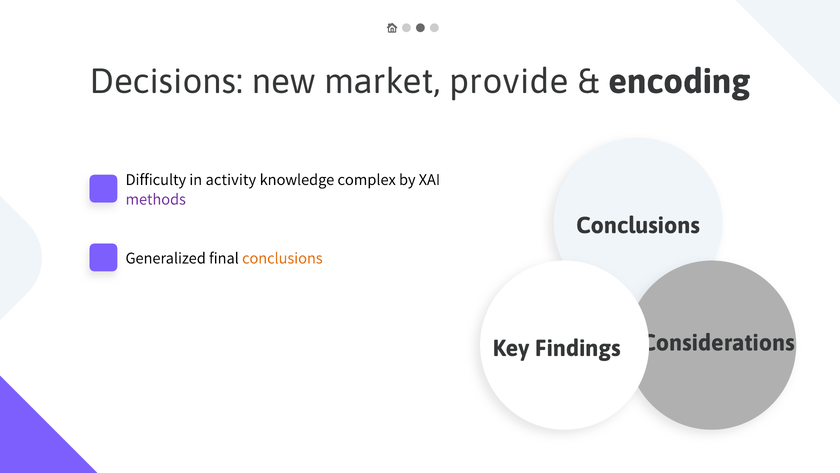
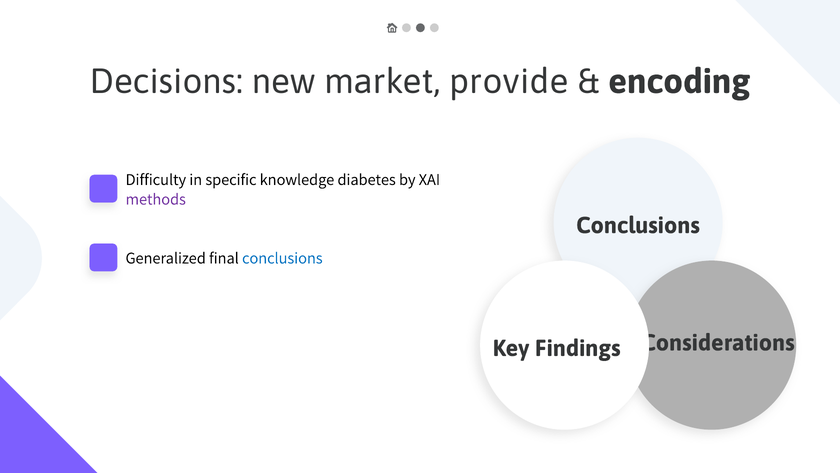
activity: activity -> specific (231, 179)
complex: complex -> diabetes (367, 179)
conclusions colour: orange -> blue (282, 258)
